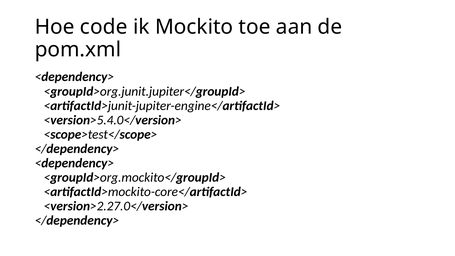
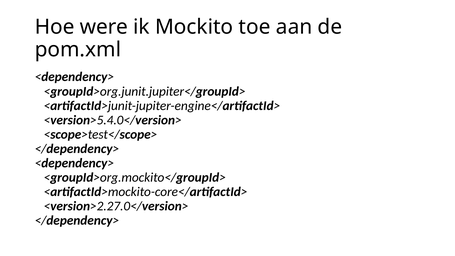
code: code -> were (104, 27)
